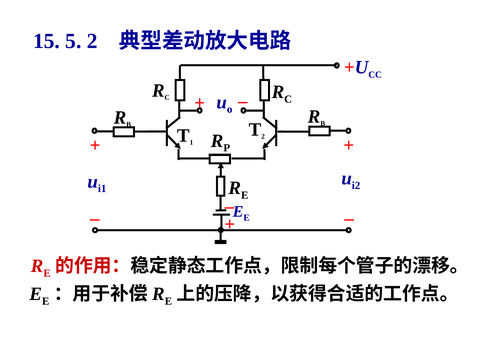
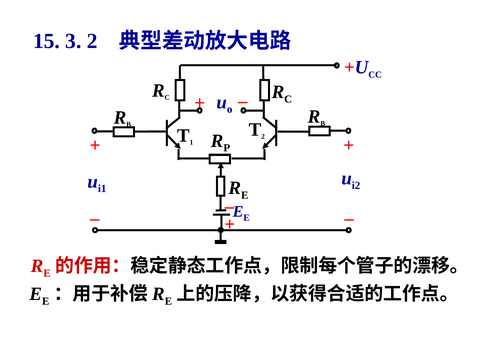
5: 5 -> 3 (73, 41)
